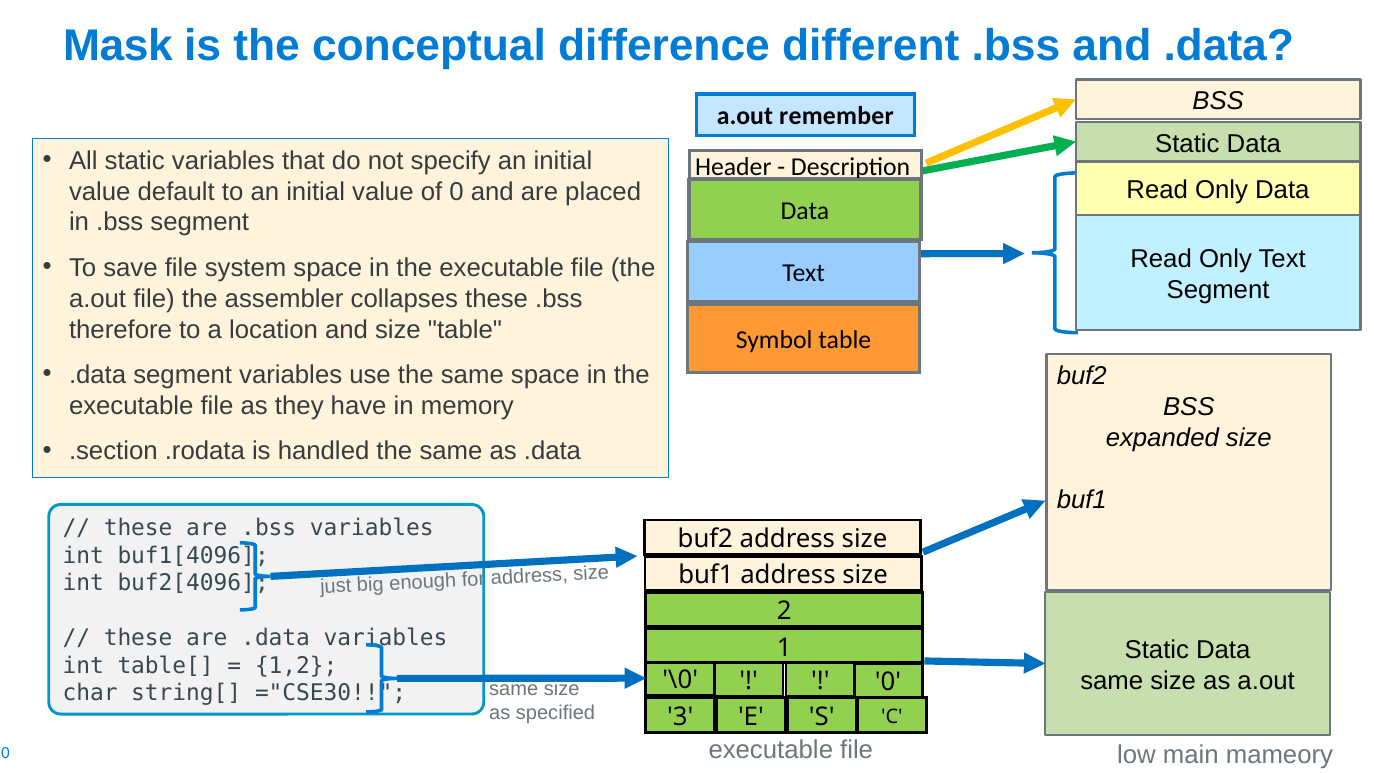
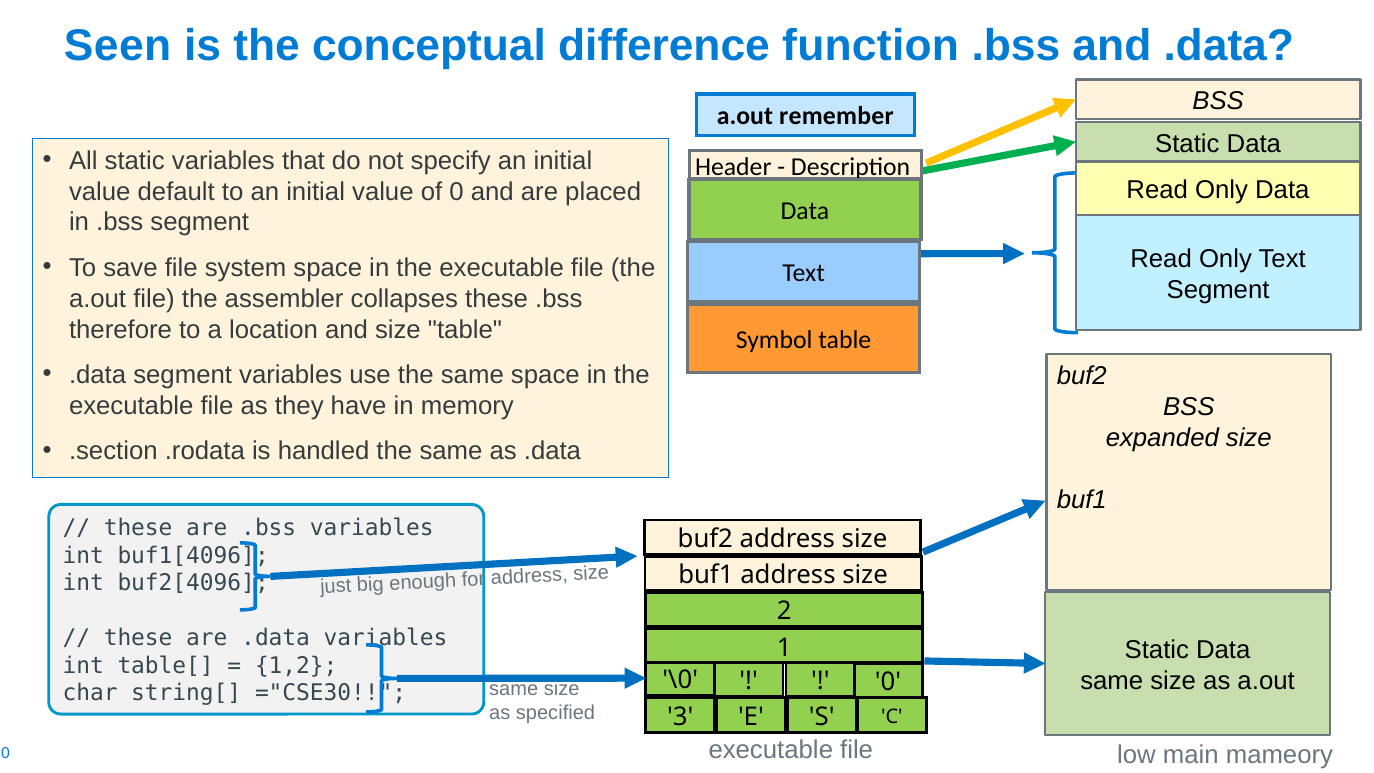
Mask: Mask -> Seen (118, 46)
different: different -> function (871, 46)
